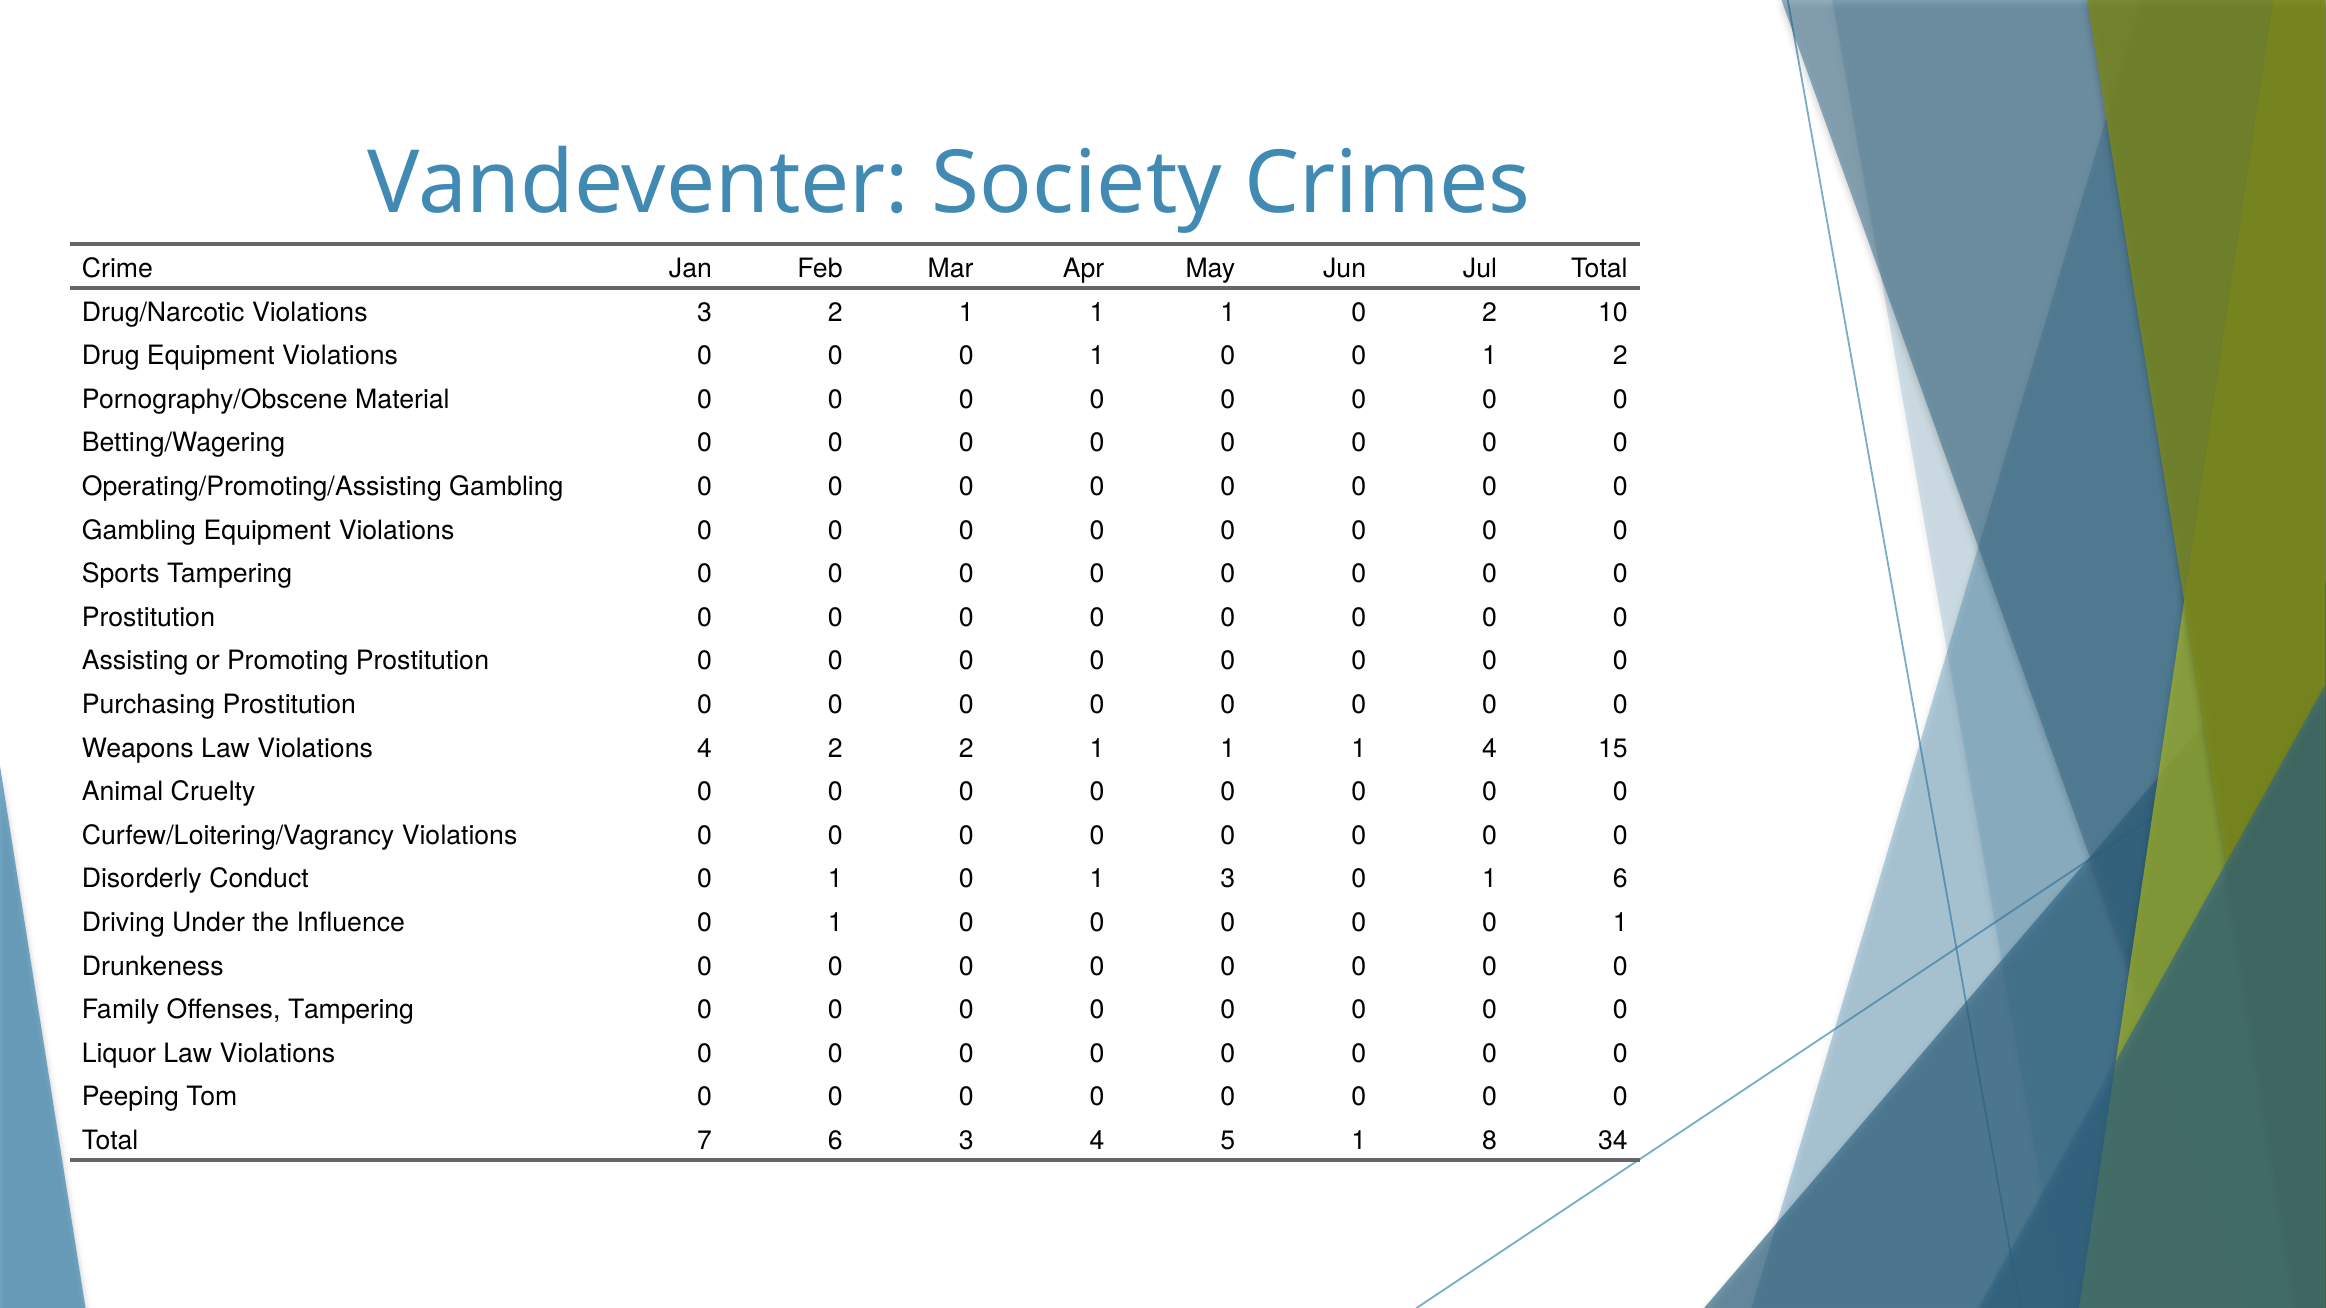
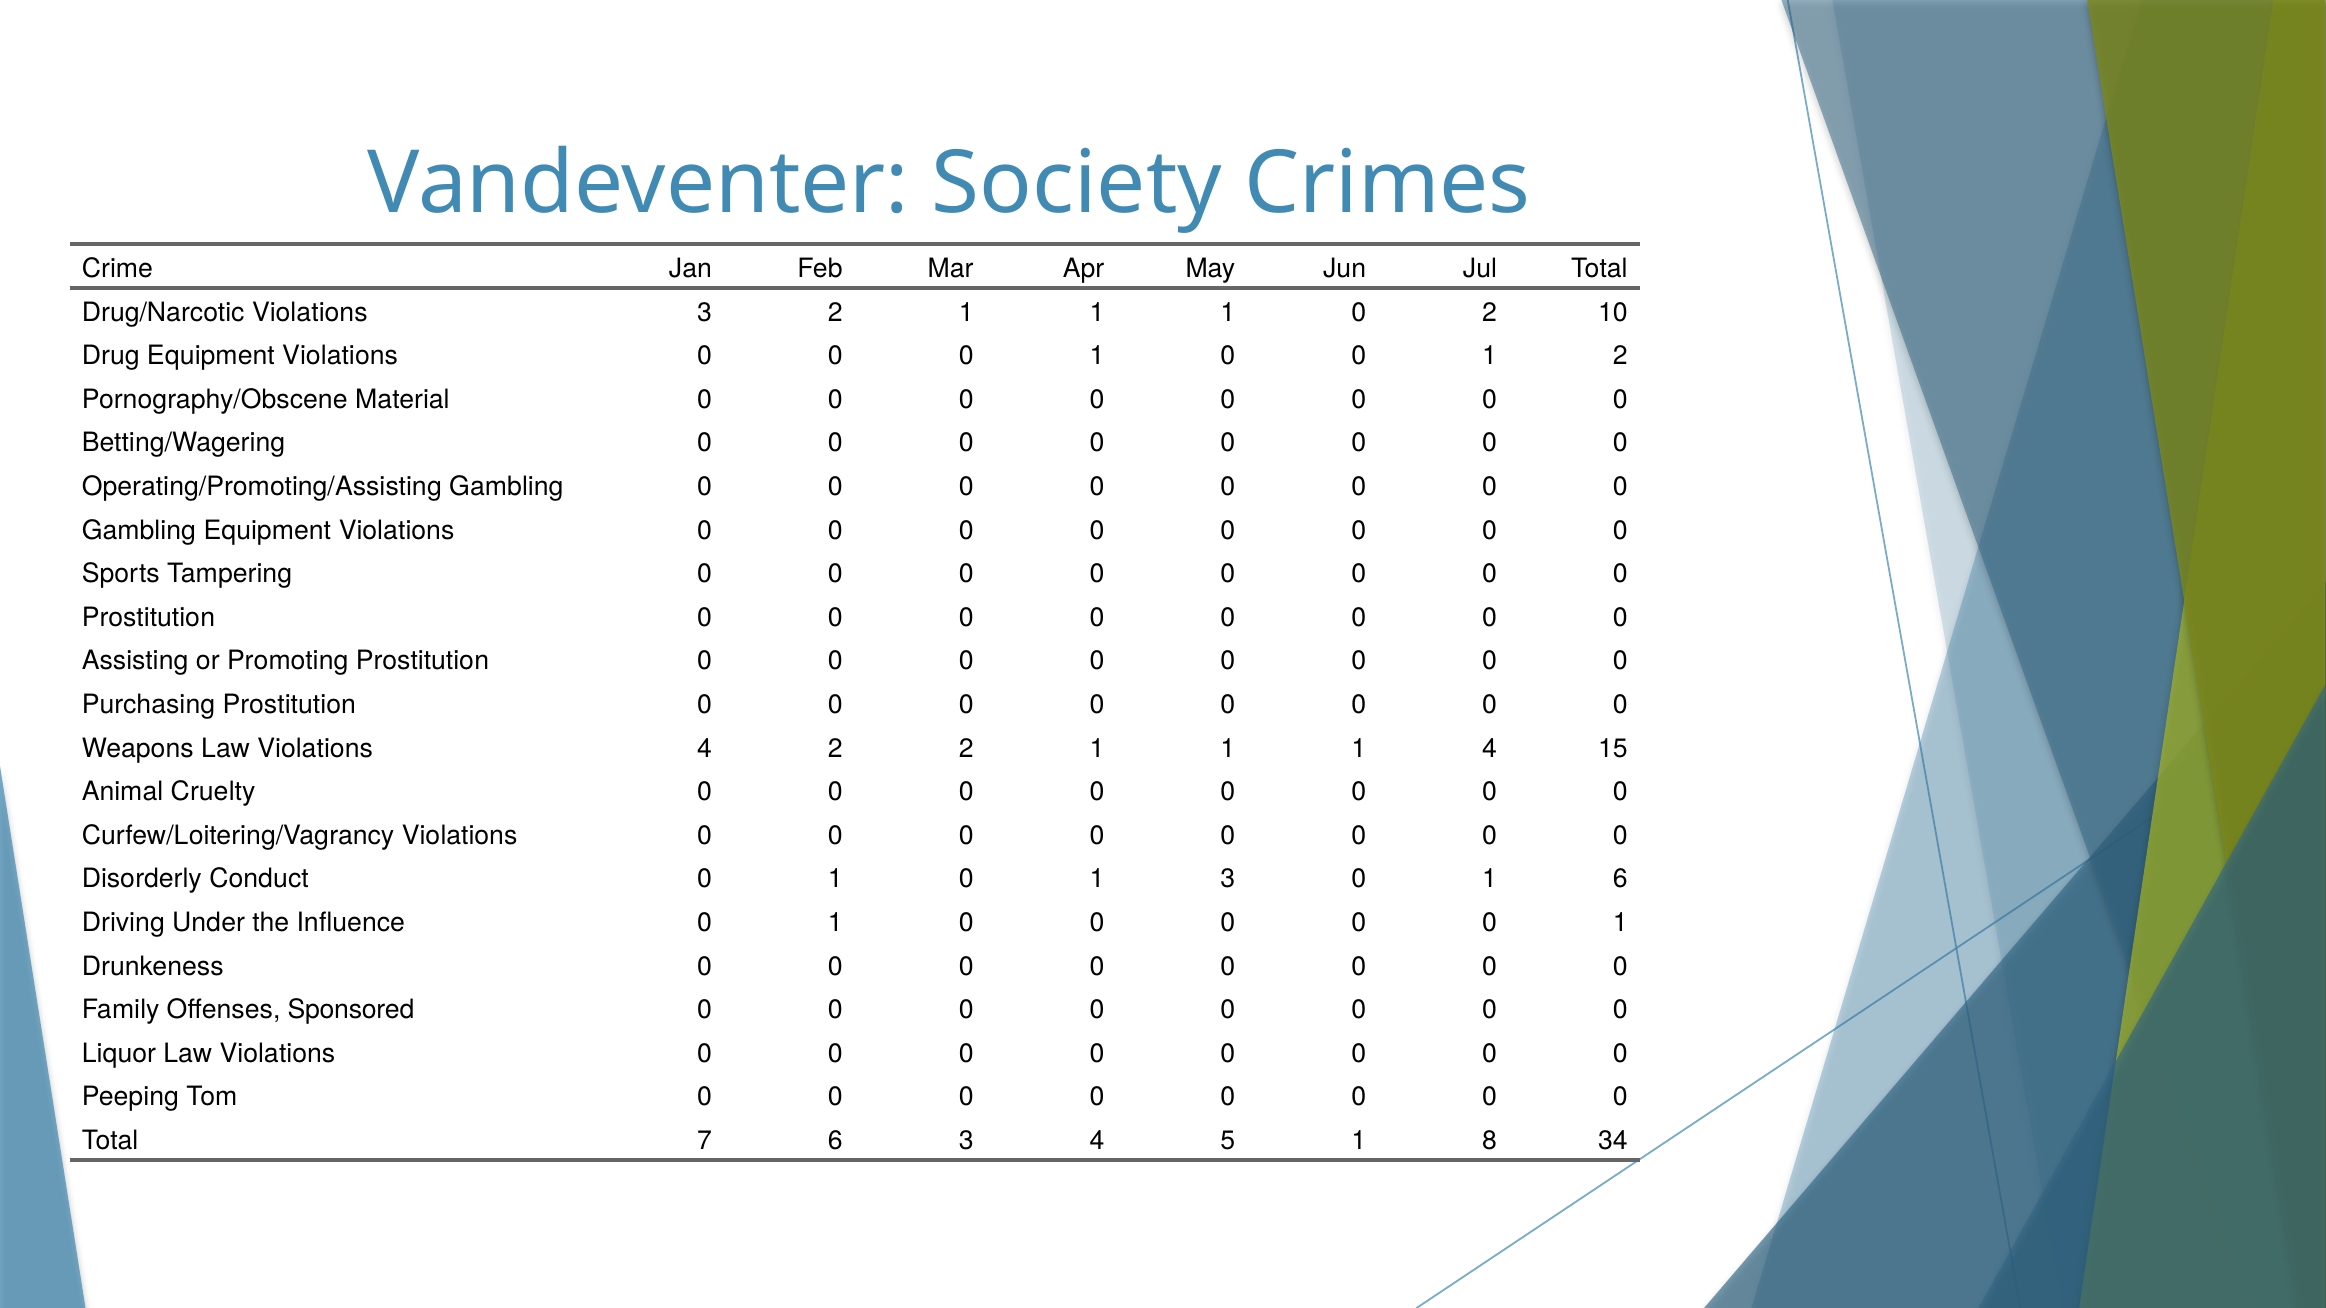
Offenses Tampering: Tampering -> Sponsored (351, 1010)
